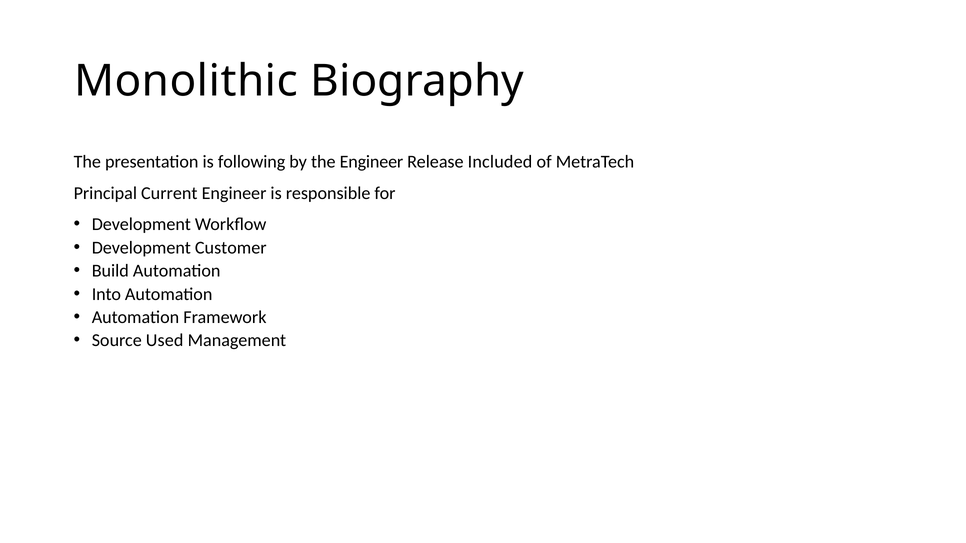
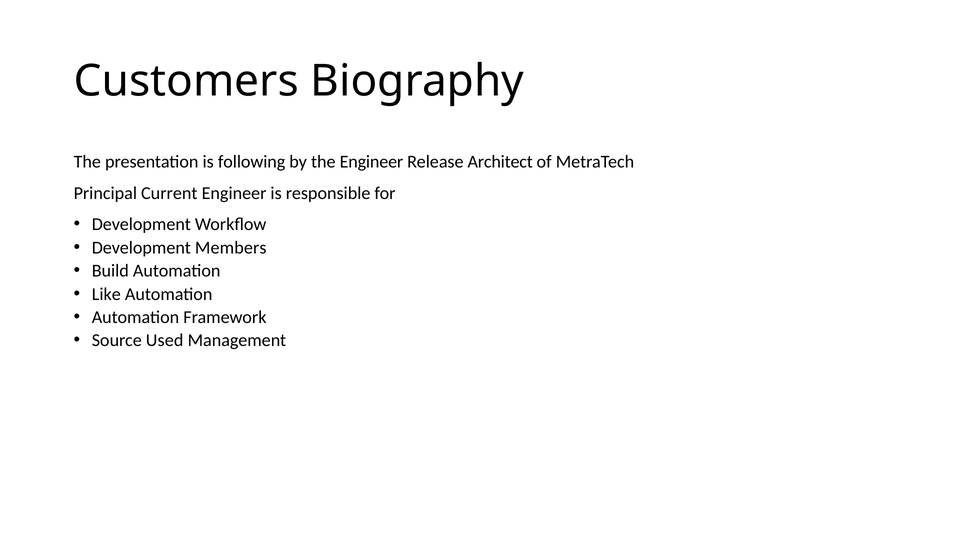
Monolithic: Monolithic -> Customers (186, 81)
Included: Included -> Architect (500, 162)
Customer: Customer -> Members (231, 248)
Into: Into -> Like (106, 294)
